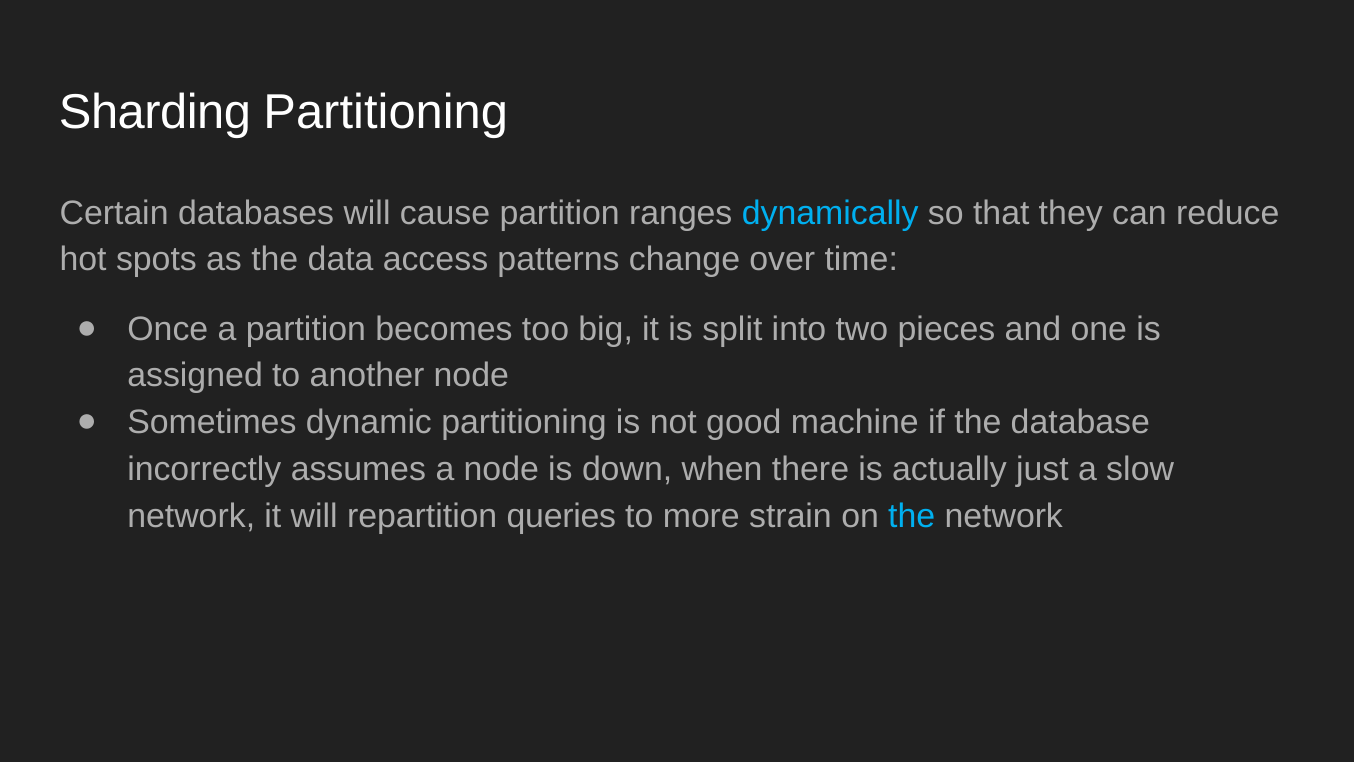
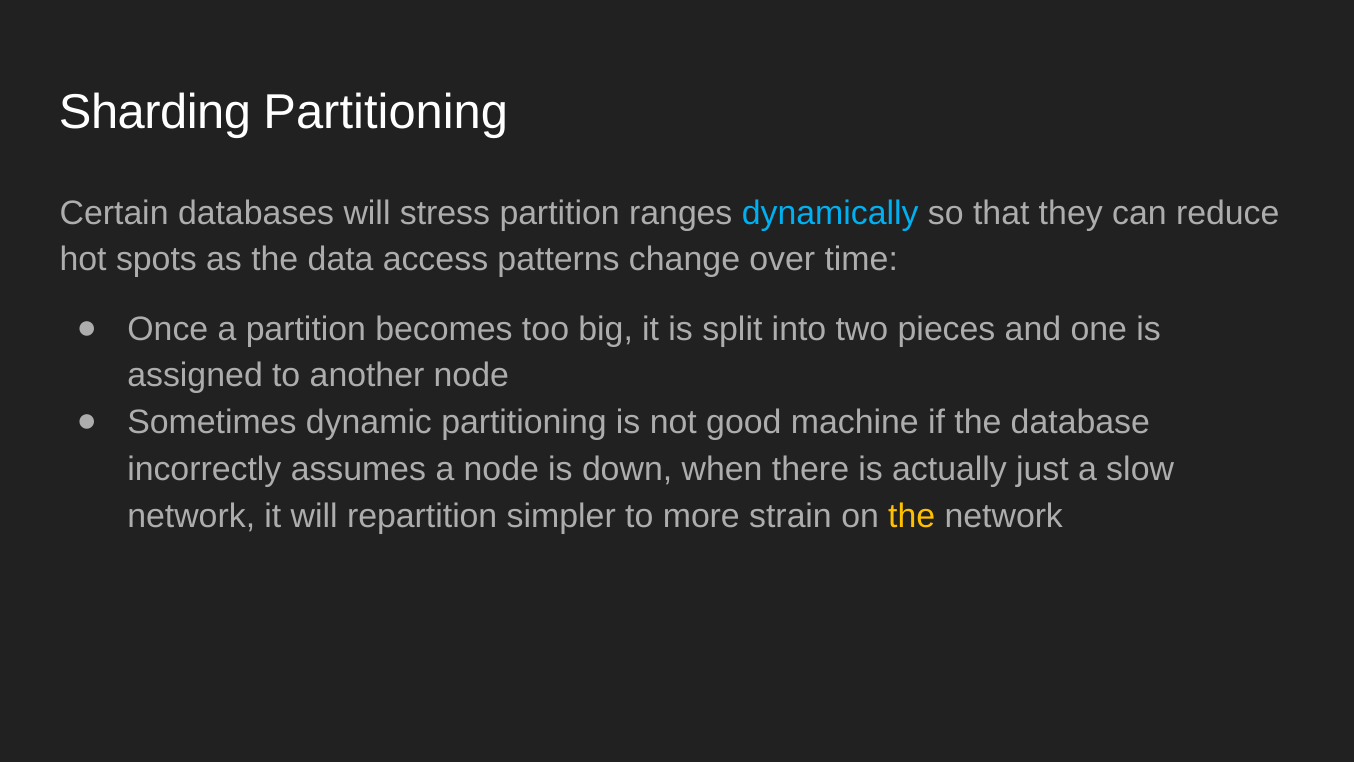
cause: cause -> stress (445, 213)
queries: queries -> simpler (561, 516)
the colour: light blue -> yellow (912, 516)
